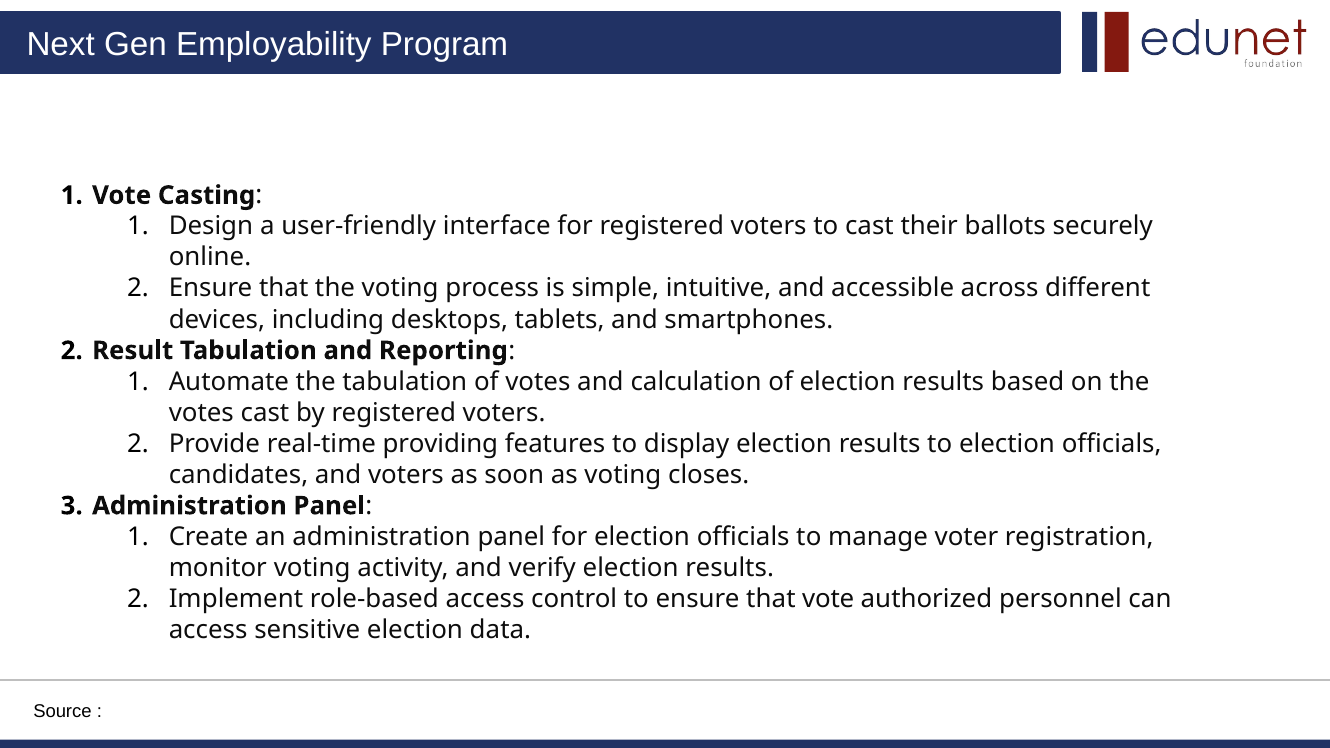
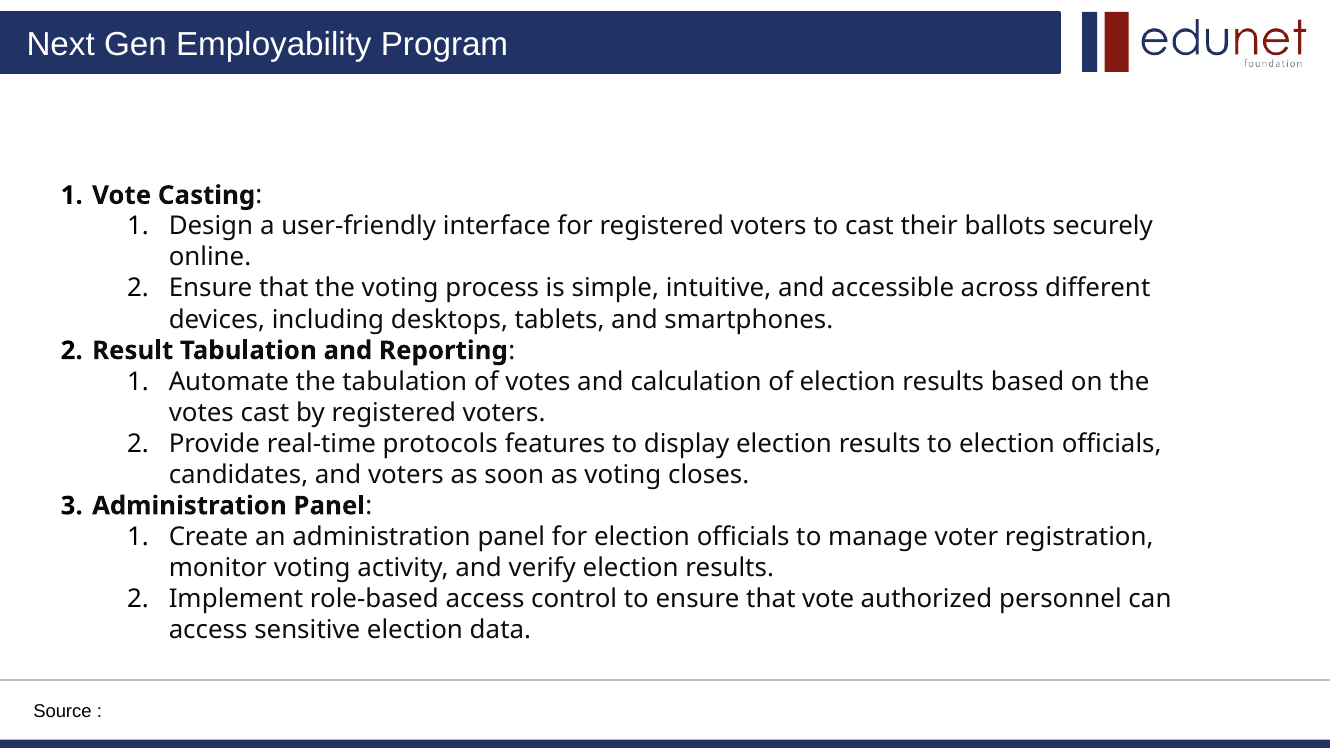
providing: providing -> protocols (440, 444)
